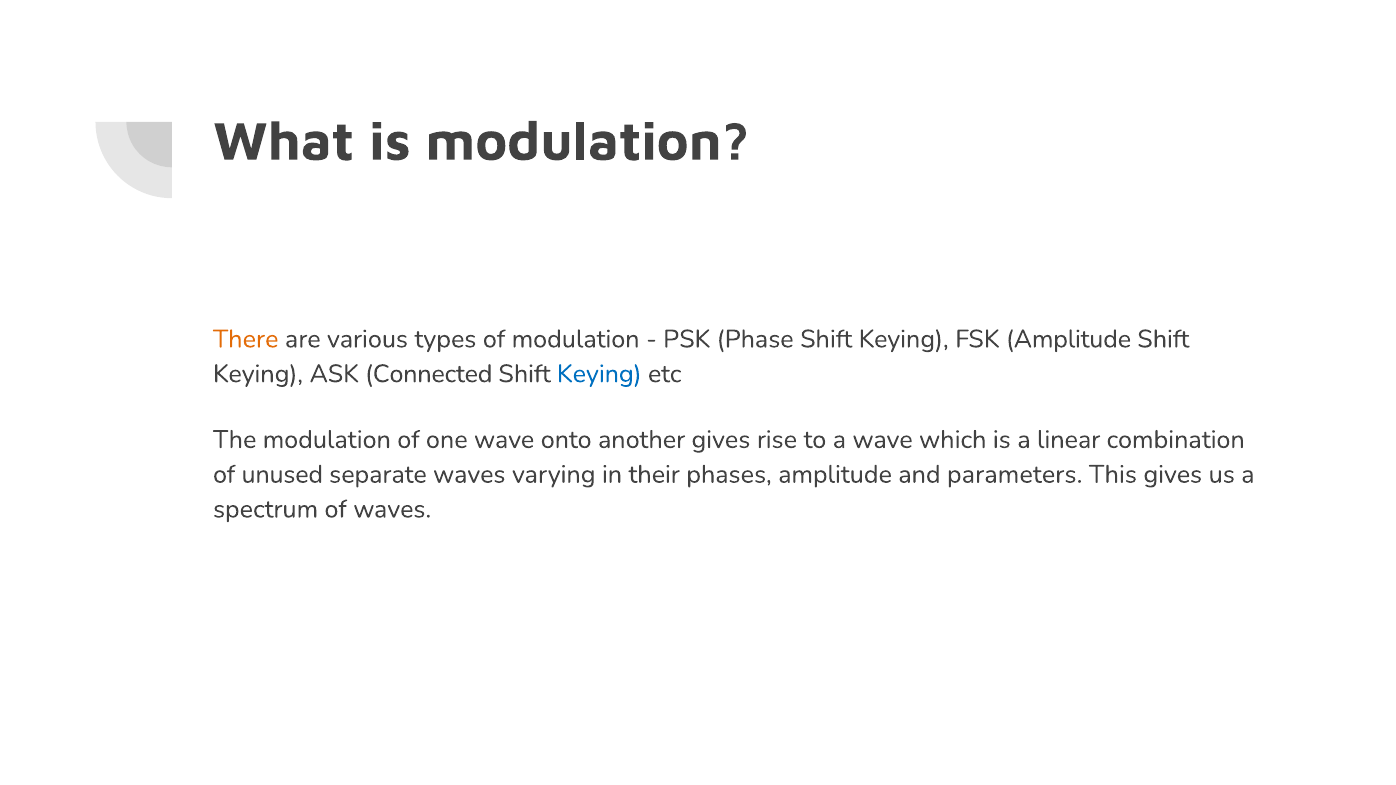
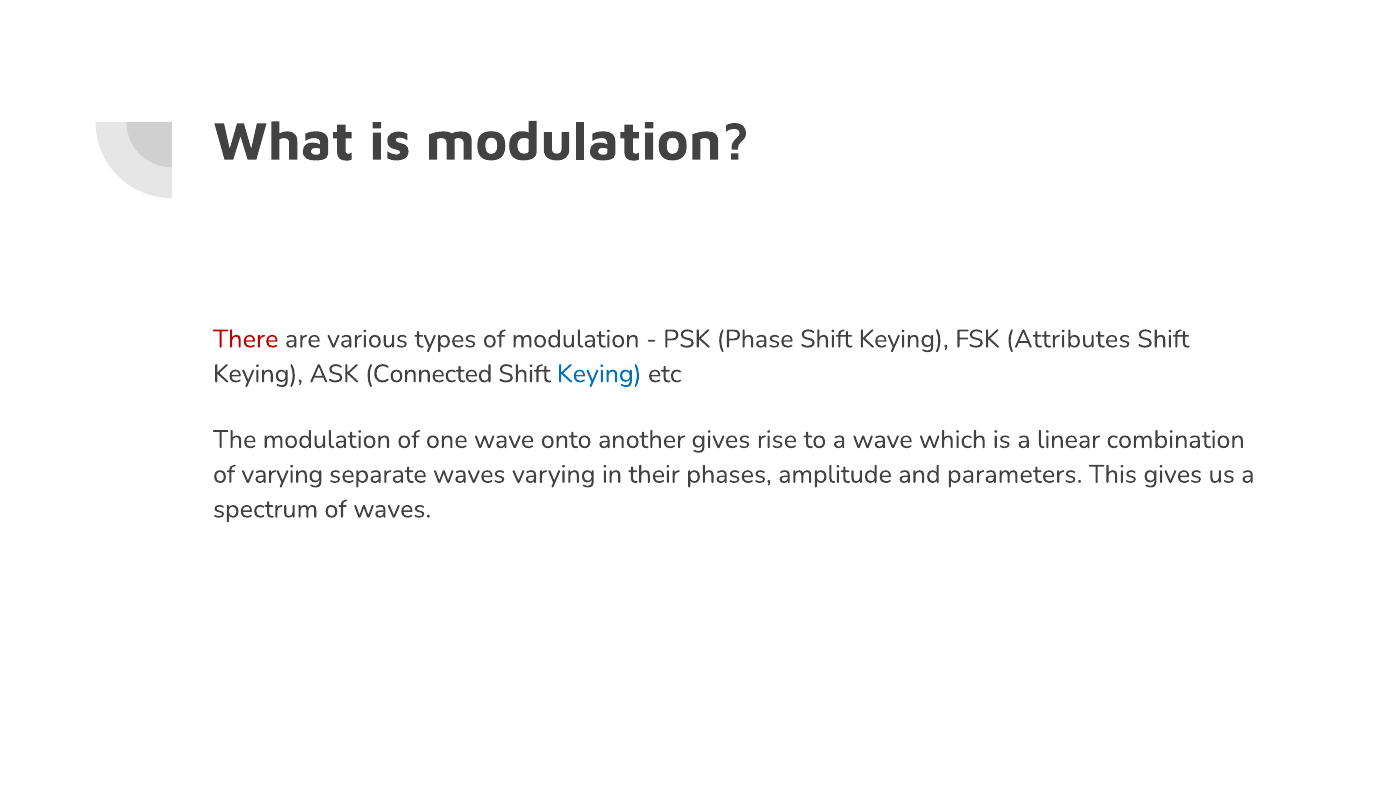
There colour: orange -> red (246, 339)
FSK Amplitude: Amplitude -> Attributes (1068, 339)
of unused: unused -> varying (282, 475)
